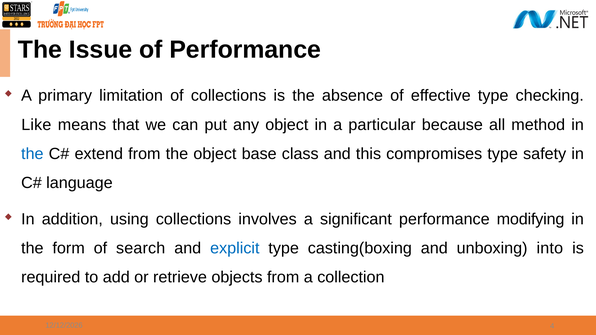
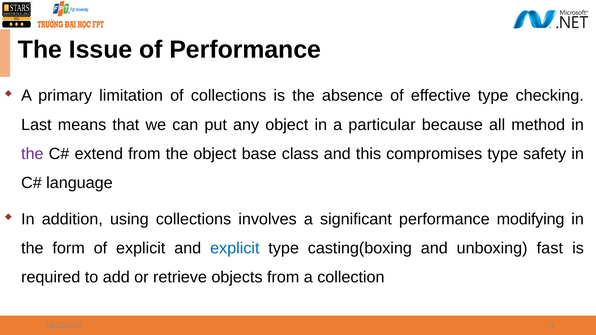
Like: Like -> Last (36, 125)
the colour: blue -> purple (32, 154)
of search: search -> explicit (141, 248)
into: into -> fast (550, 248)
